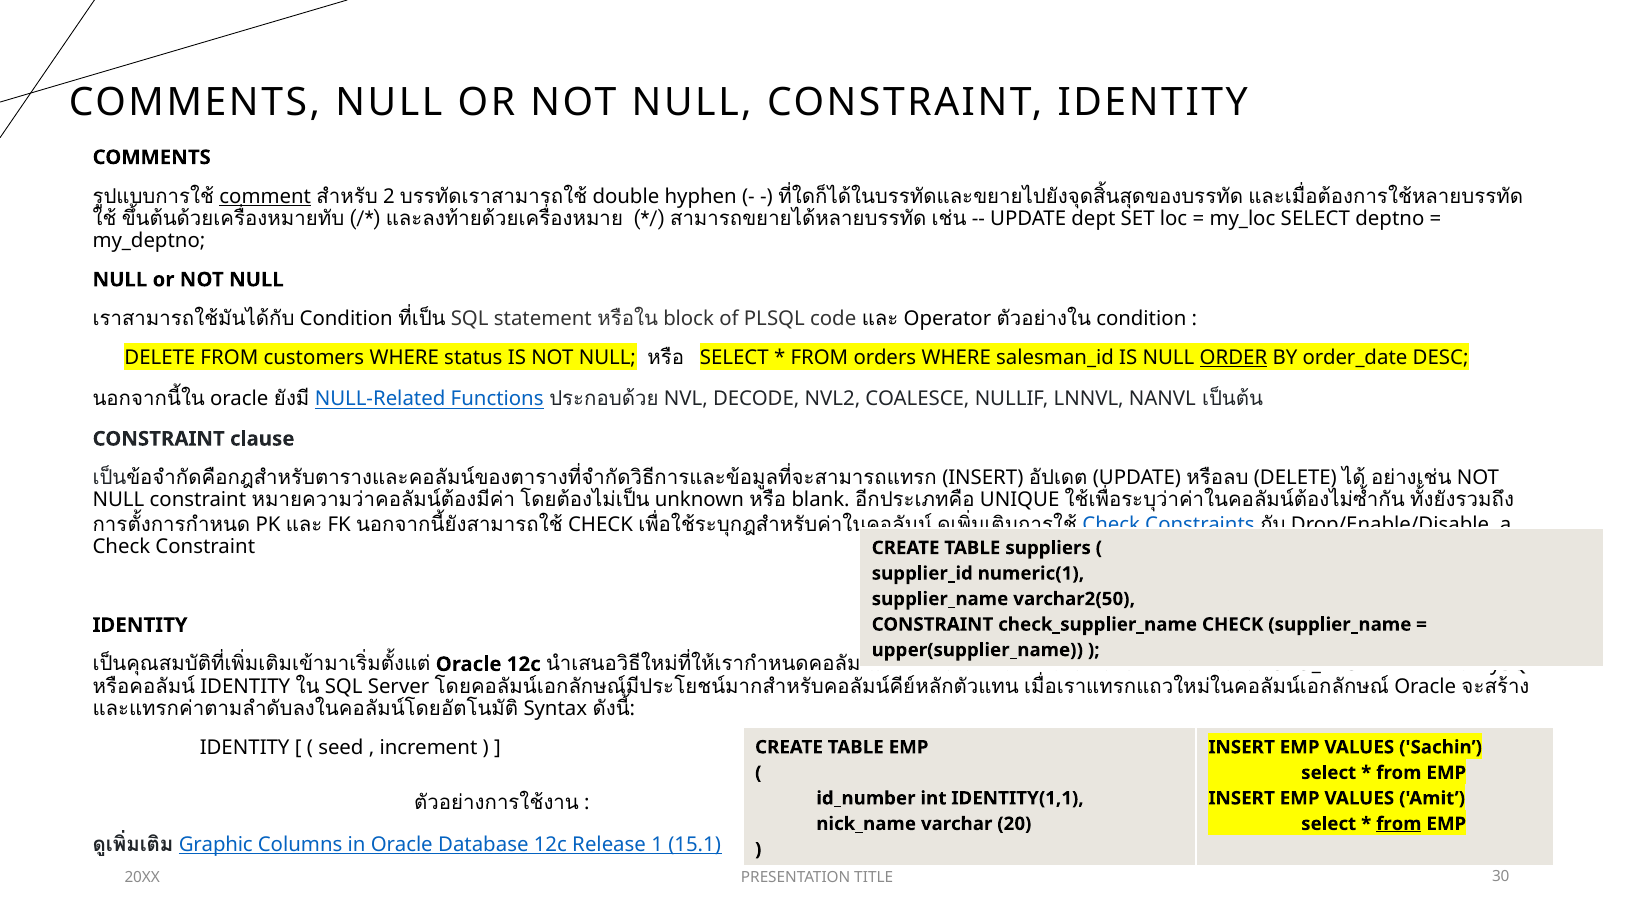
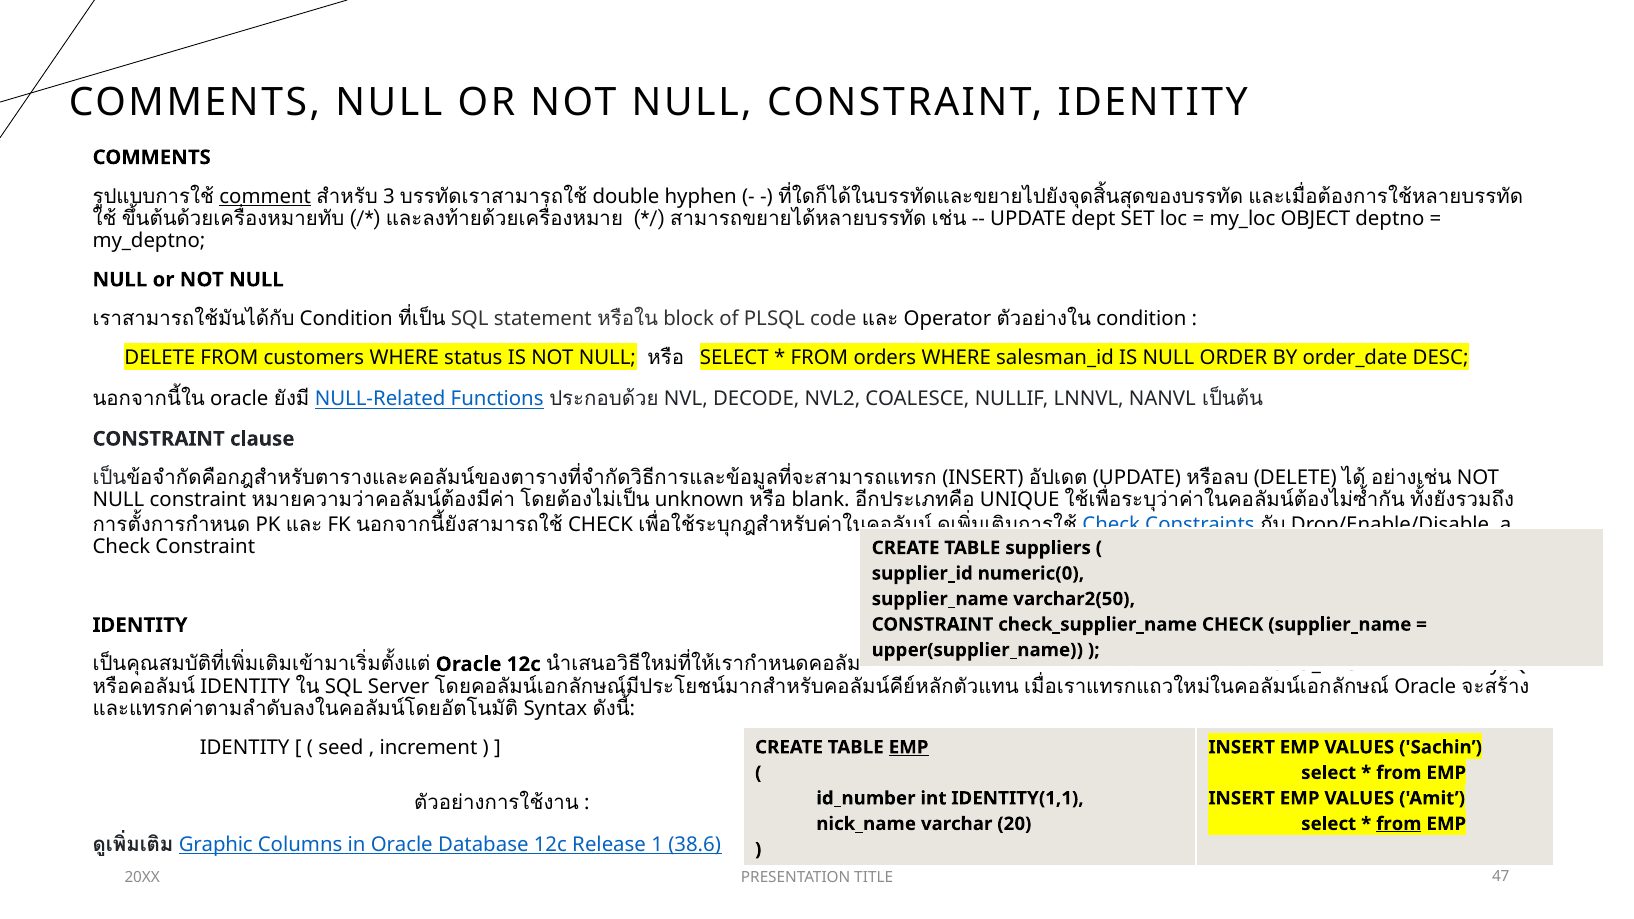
2: 2 -> 3 (389, 196)
my_loc SELECT: SELECT -> OBJECT (1316, 219)
ORDER underline: present -> none (1233, 358)
numeric(1: numeric(1 -> numeric(0 (1031, 574)
EMP underline: none -> present (909, 747)
15.1: 15.1 -> 38.6 (695, 845)
30: 30 -> 47 (1501, 876)
